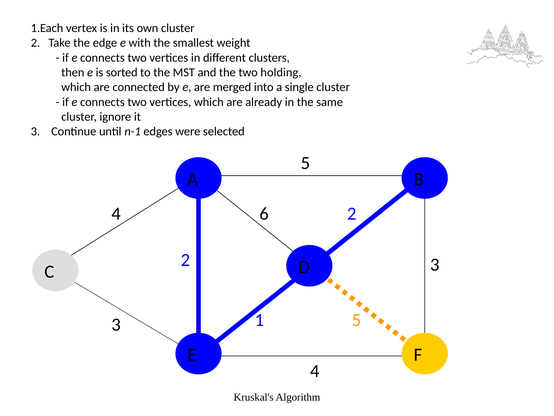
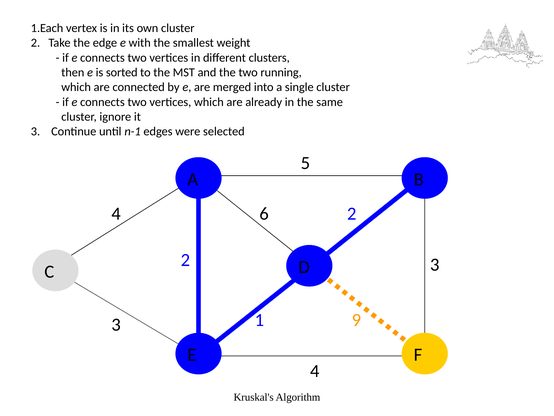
holding: holding -> running (281, 72)
1 5: 5 -> 9 (356, 320)
